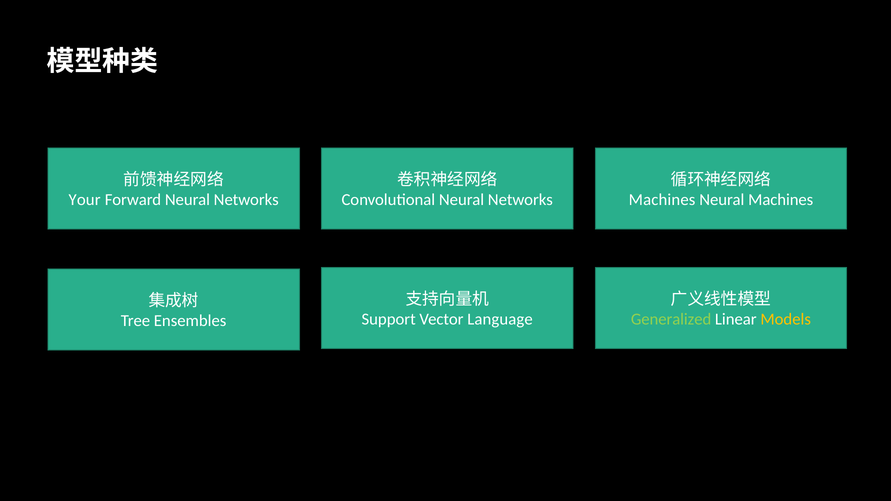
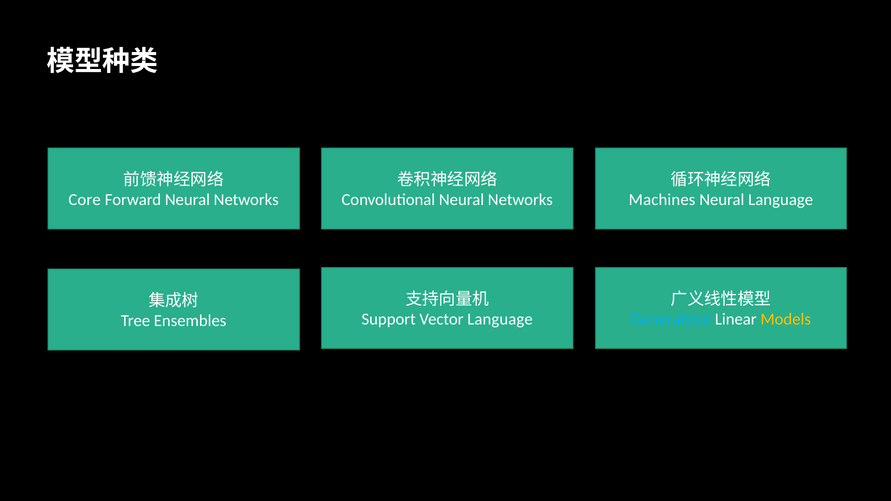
Your: Your -> Core (85, 200)
Neural Machines: Machines -> Language (781, 200)
Generalized colour: light green -> light blue (671, 319)
